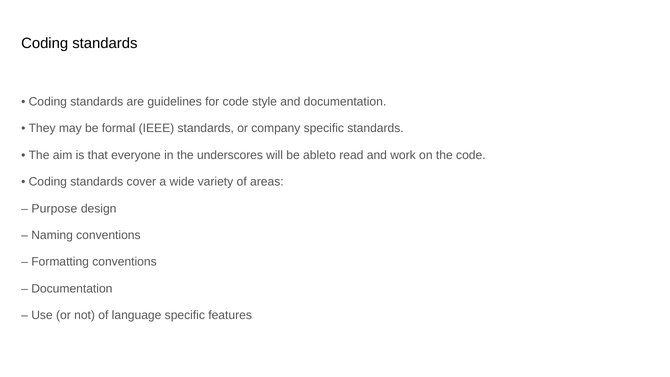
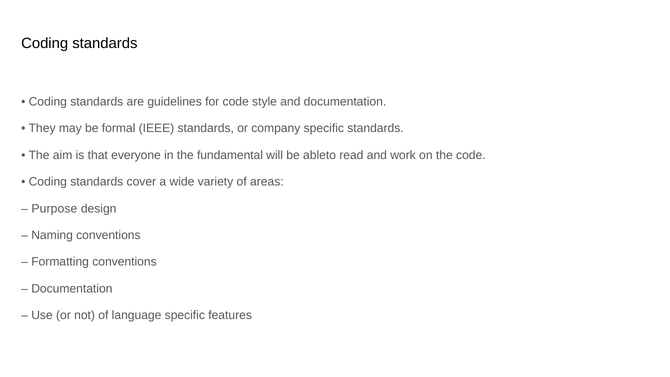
underscores: underscores -> fundamental (230, 155)
